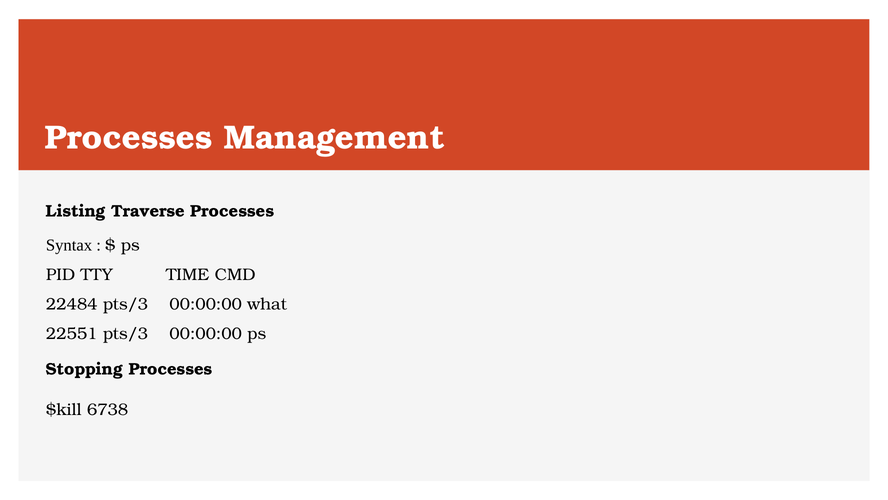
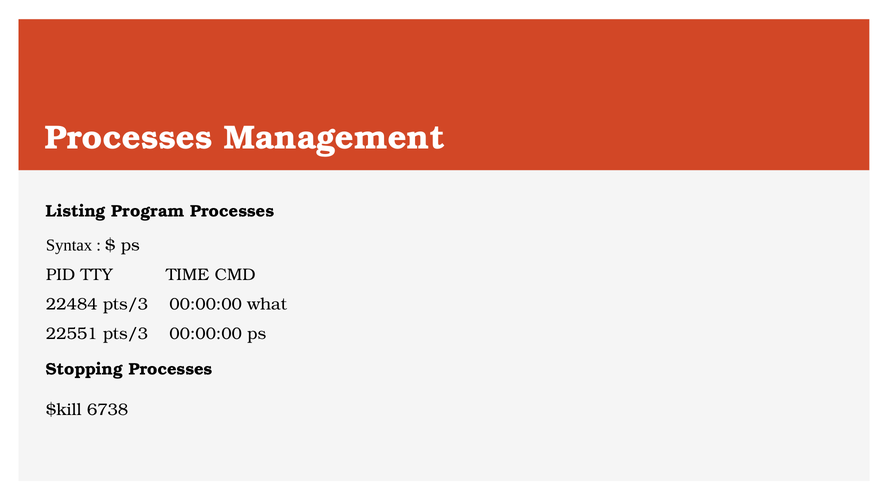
Traverse: Traverse -> Program (148, 211)
